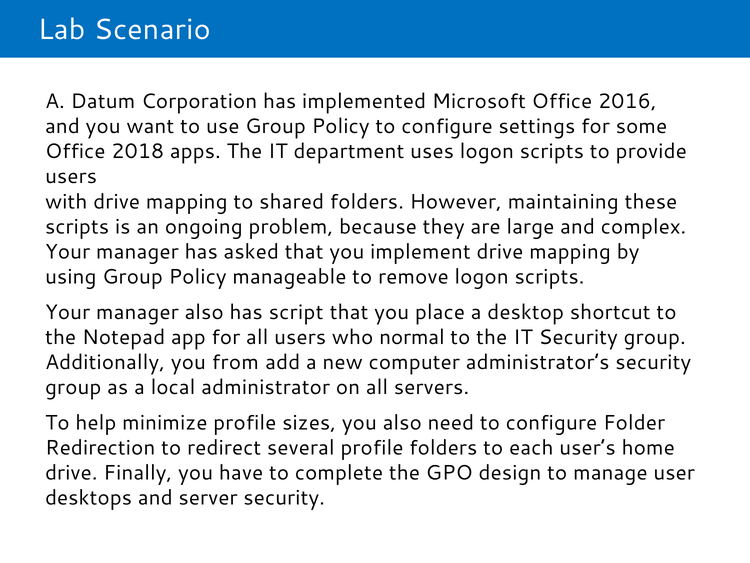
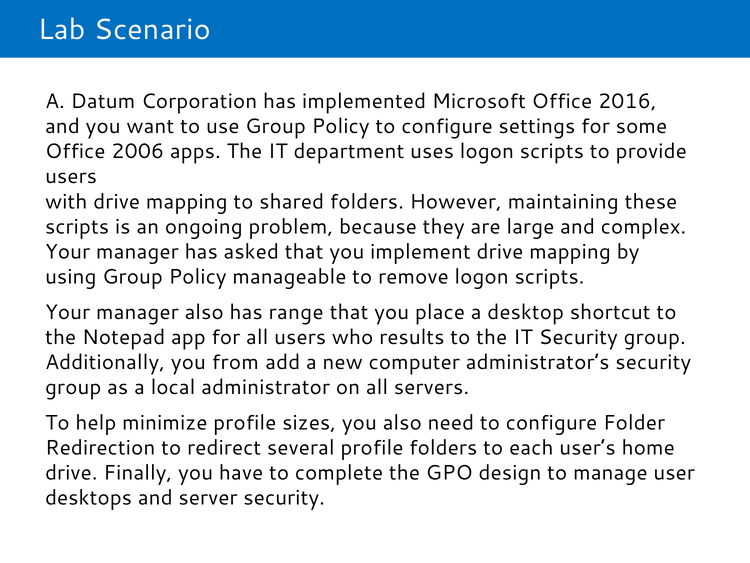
2018: 2018 -> 2006 (138, 151)
script: script -> range (296, 312)
normal: normal -> results (412, 337)
